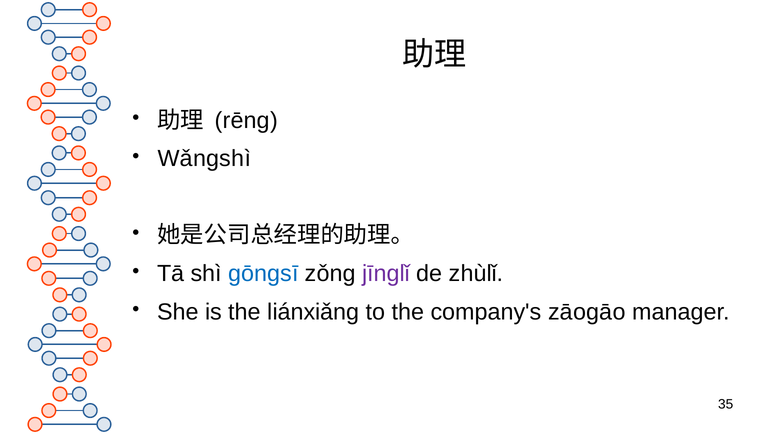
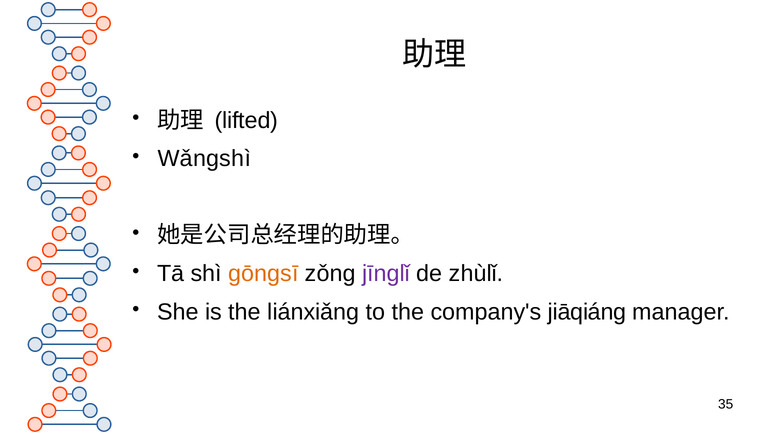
rēng: rēng -> lifted (246, 120)
gōngsī colour: blue -> orange (263, 274)
zāogāo: zāogāo -> jiāqiáng (587, 312)
